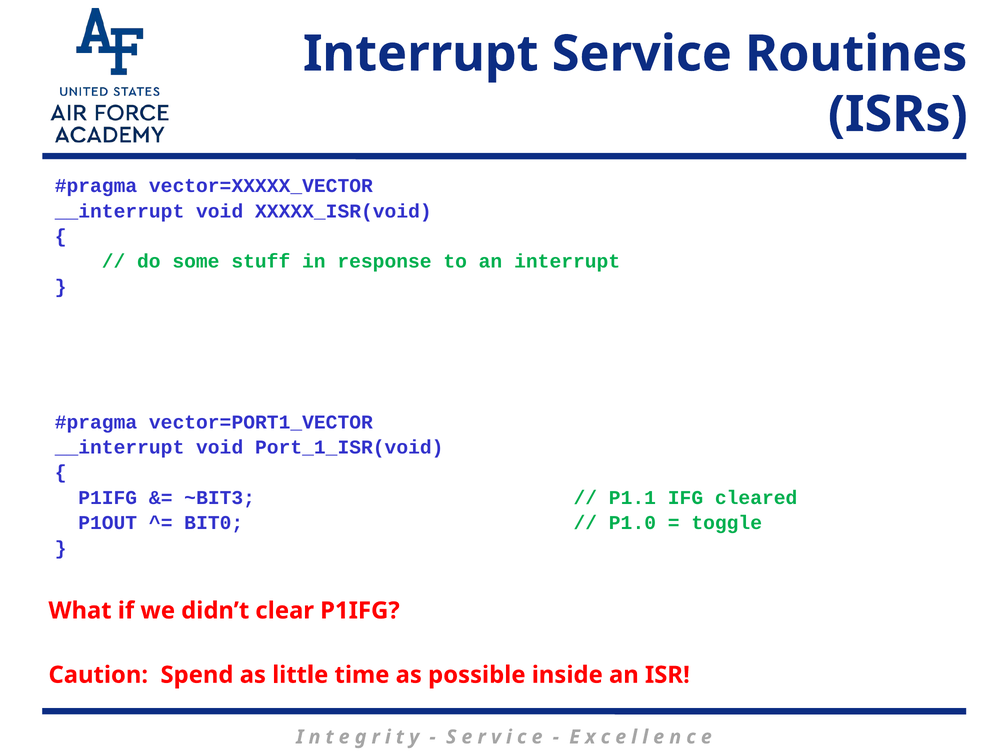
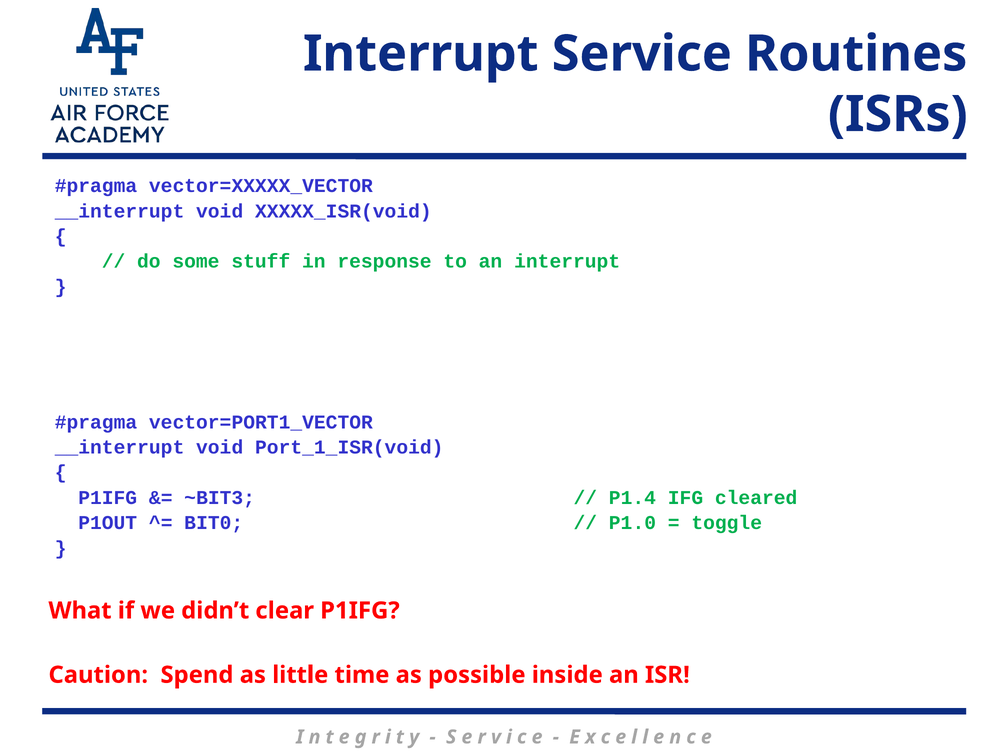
P1.1: P1.1 -> P1.4 (632, 498)
